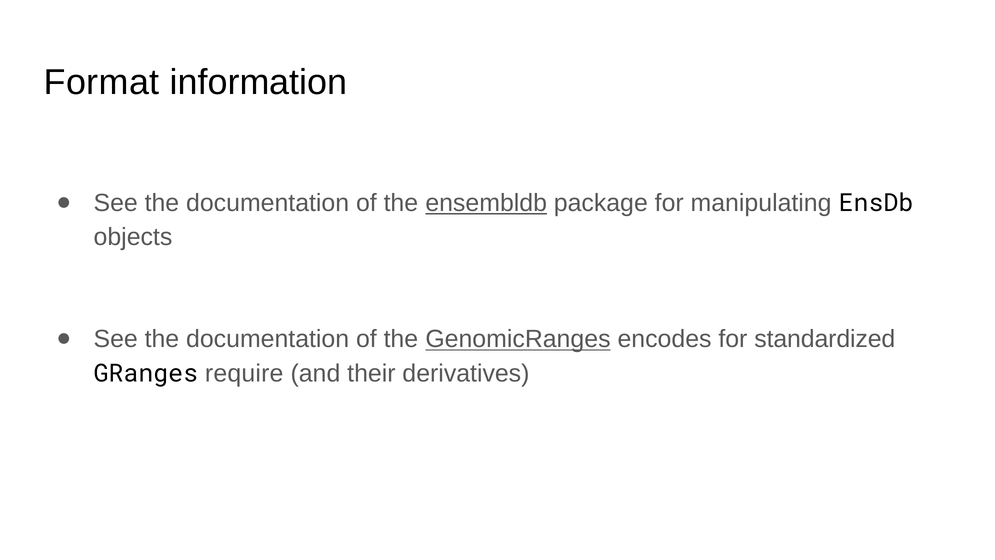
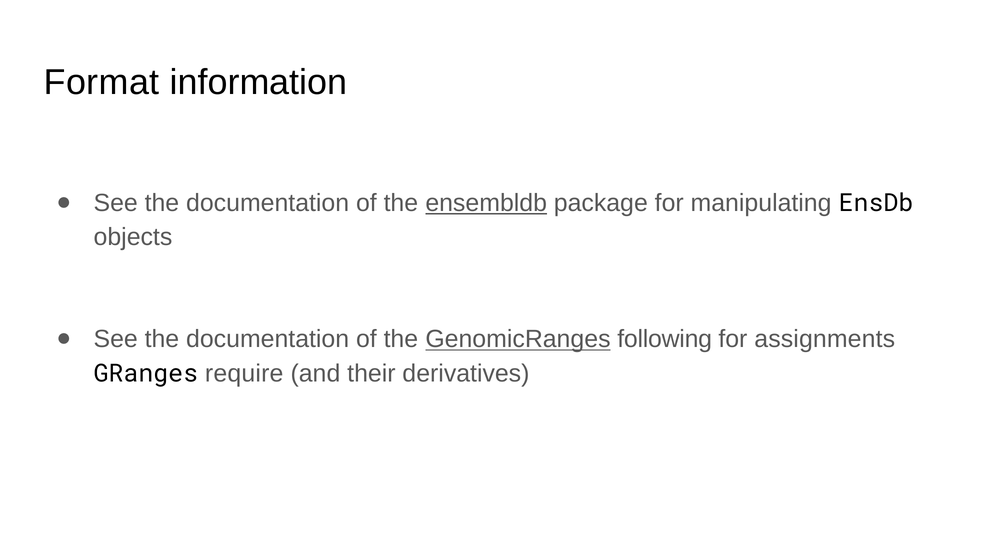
encodes: encodes -> following (665, 339)
standardized: standardized -> assignments (825, 339)
